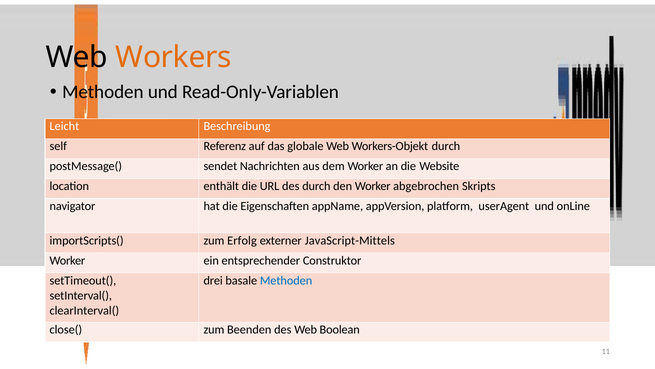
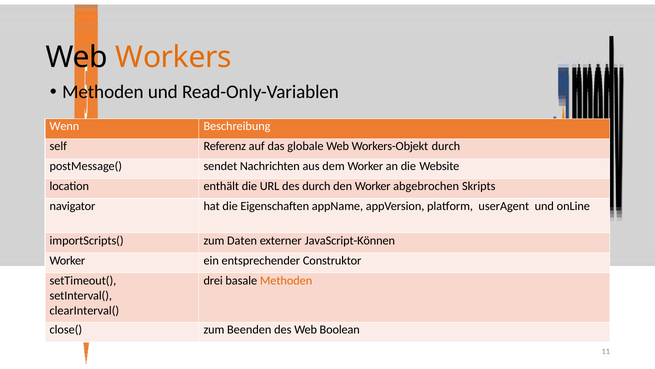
Leicht: Leicht -> Wenn (64, 126)
Erfolg: Erfolg -> Daten (242, 240)
JavaScript-Mittels: JavaScript-Mittels -> JavaScript-Können (350, 240)
Methoden colour: blue -> orange (286, 280)
